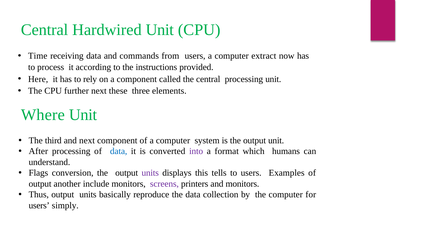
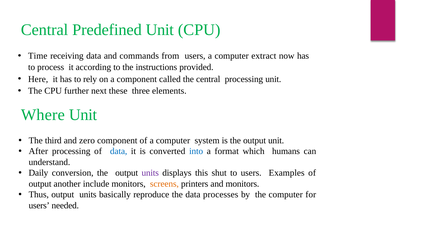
Hardwired: Hardwired -> Predefined (107, 30)
and next: next -> zero (87, 141)
into colour: purple -> blue (196, 152)
Flags: Flags -> Daily (38, 173)
tells: tells -> shut (219, 173)
screens colour: purple -> orange (164, 184)
collection: collection -> processes (221, 195)
simply: simply -> needed (65, 206)
